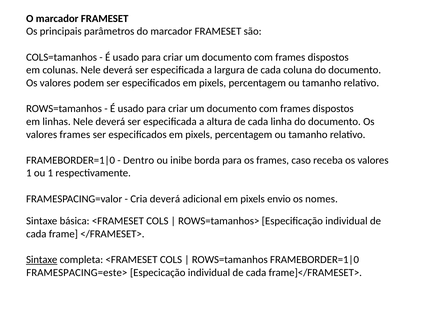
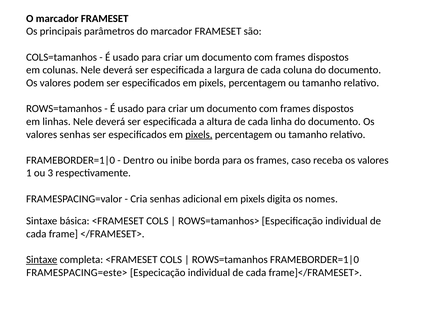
valores frames: frames -> senhas (75, 134)
pixels underline: none -> present (199, 134)
ou 1: 1 -> 3 (50, 173)
Cria deverá: deverá -> senhas (165, 199)
envio: envio -> digita (279, 199)
